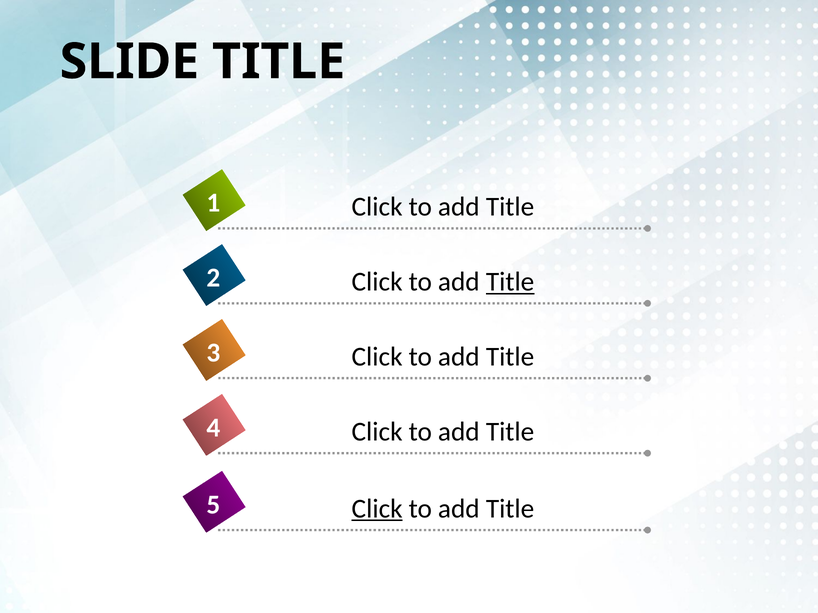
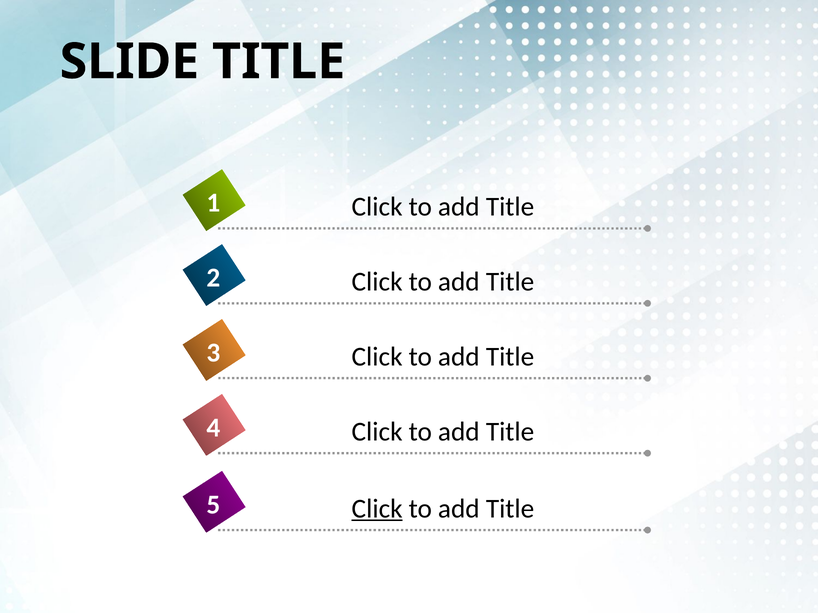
Title underline: present -> none (510, 282)
